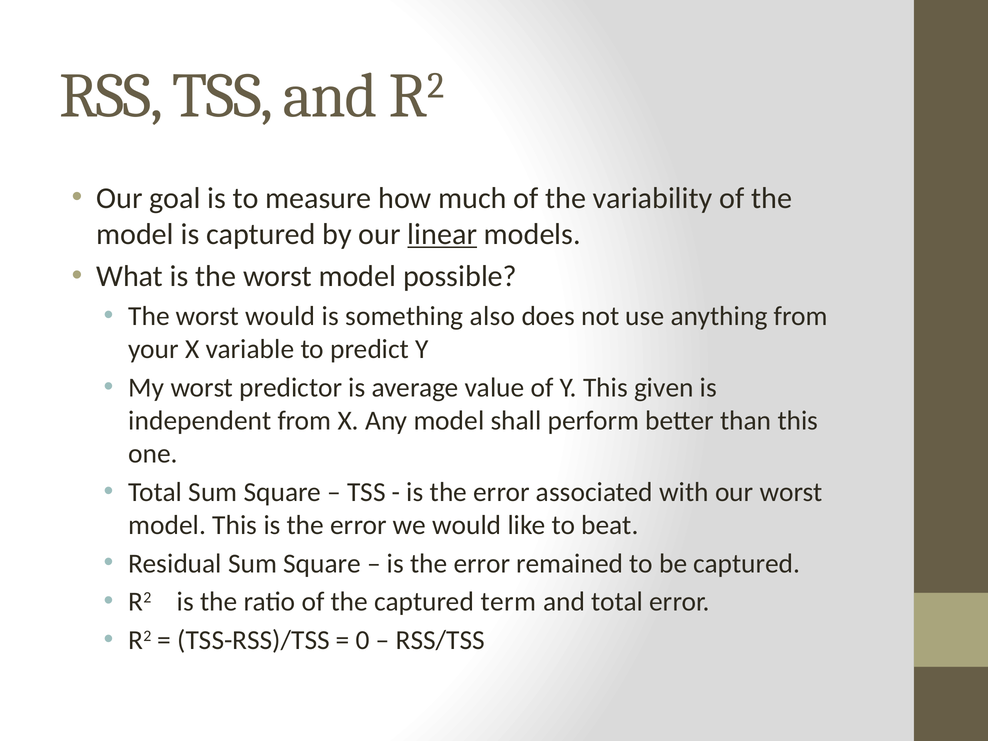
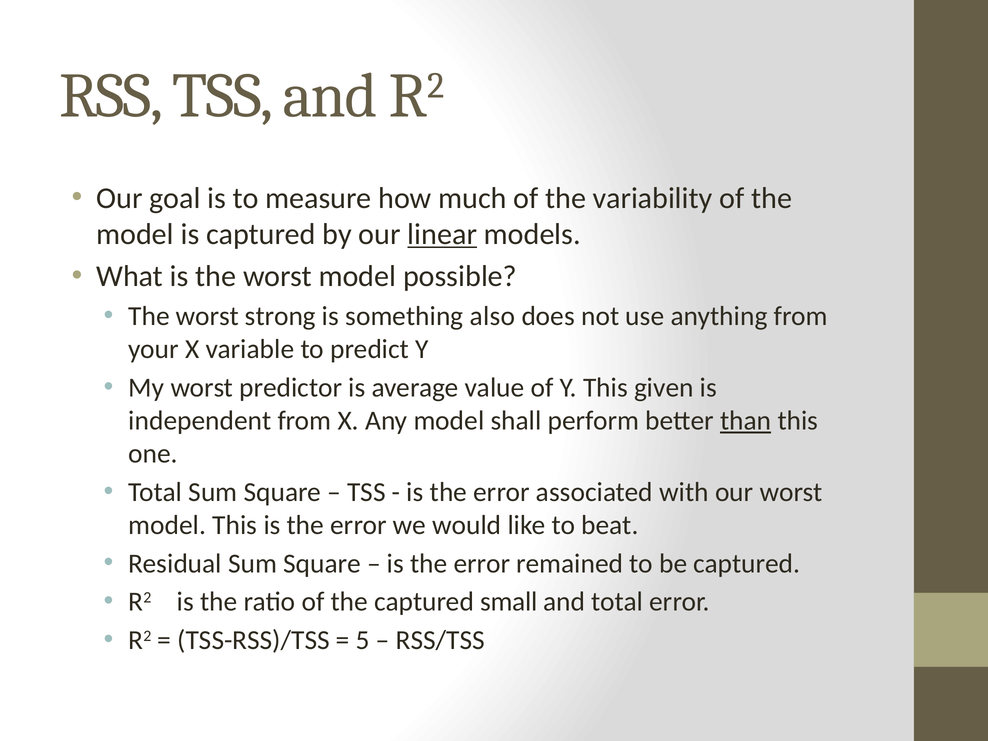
worst would: would -> strong (280, 316)
than underline: none -> present (746, 421)
term: term -> small (509, 602)
0: 0 -> 5 (363, 640)
